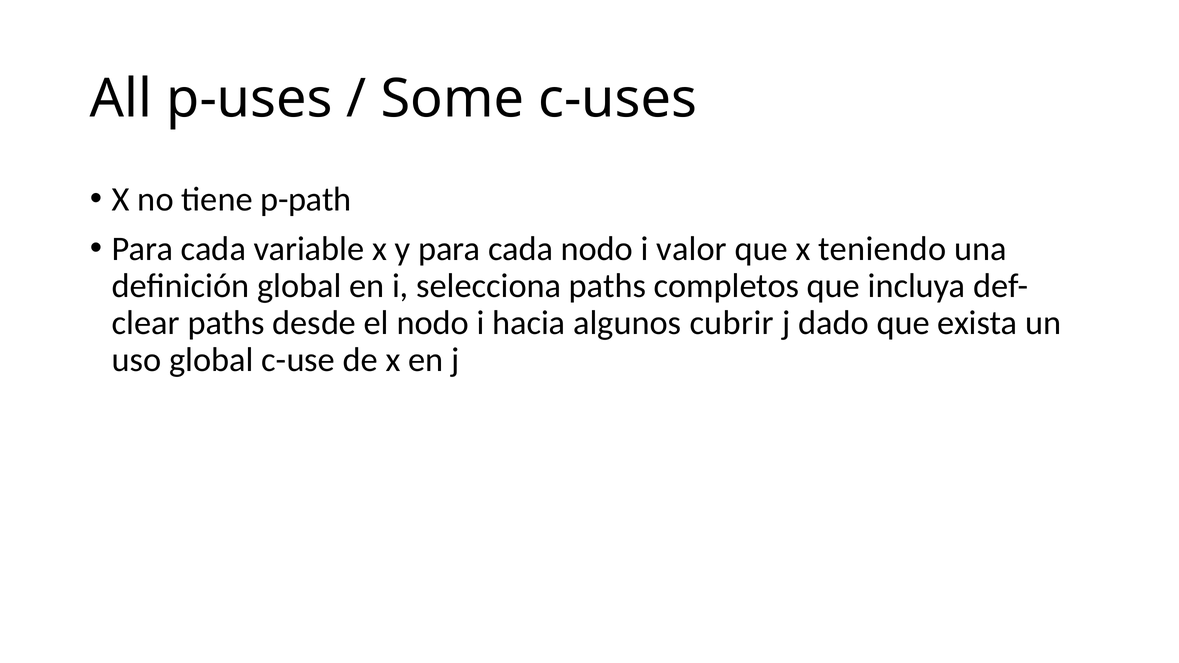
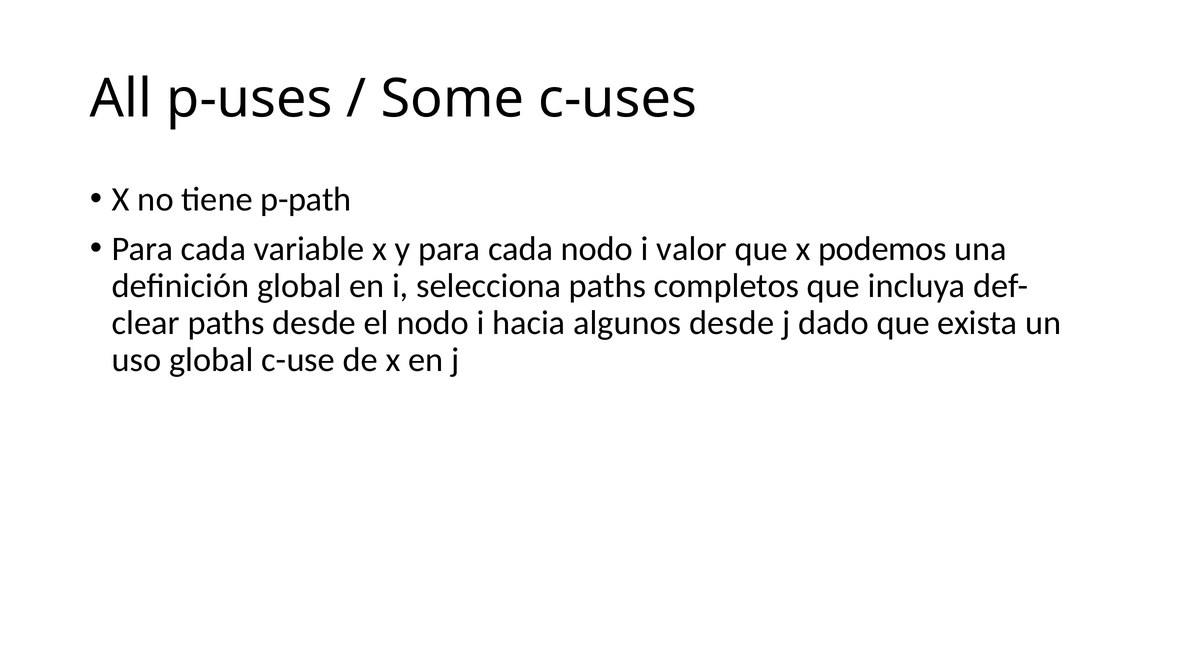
teniendo: teniendo -> podemos (882, 249)
algunos cubrir: cubrir -> desde (732, 323)
